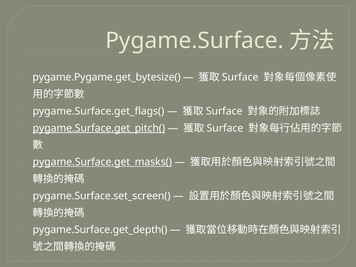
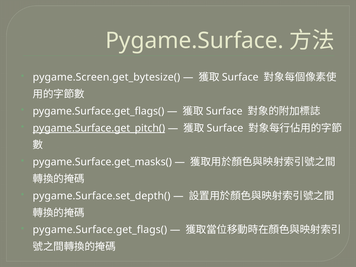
pygame.Pygame.get_bytesize(: pygame.Pygame.get_bytesize( -> pygame.Screen.get_bytesize( (106, 77)
pygame.Surface.get_masks( underline: present -> none (102, 162)
pygame.Surface.set_screen(: pygame.Surface.set_screen( -> pygame.Surface.set_depth( (102, 196)
pygame.Surface.get_depth(: pygame.Surface.get_depth( -> pygame.Surface.get_flags( (100, 230)
